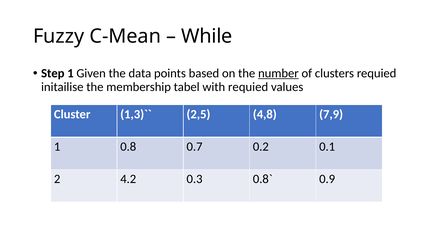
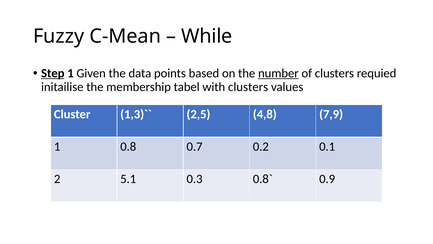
Step underline: none -> present (53, 73)
with requied: requied -> clusters (248, 87)
4.2: 4.2 -> 5.1 (128, 179)
